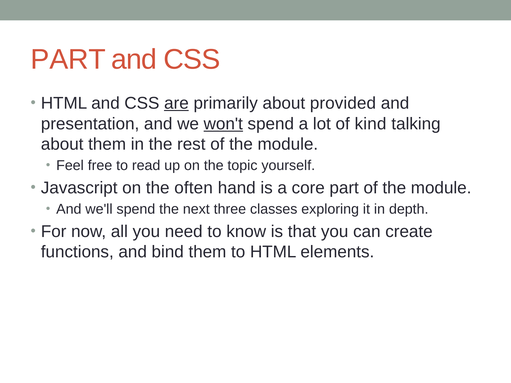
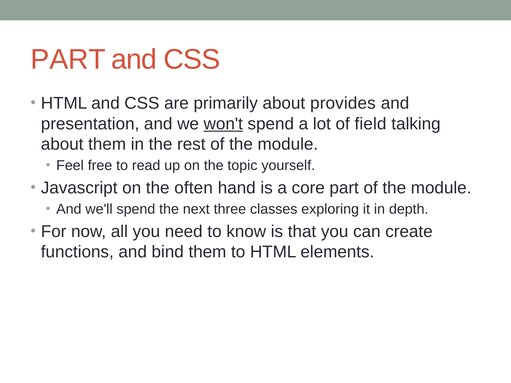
are underline: present -> none (176, 103)
provided: provided -> provides (343, 103)
kind: kind -> field (371, 124)
